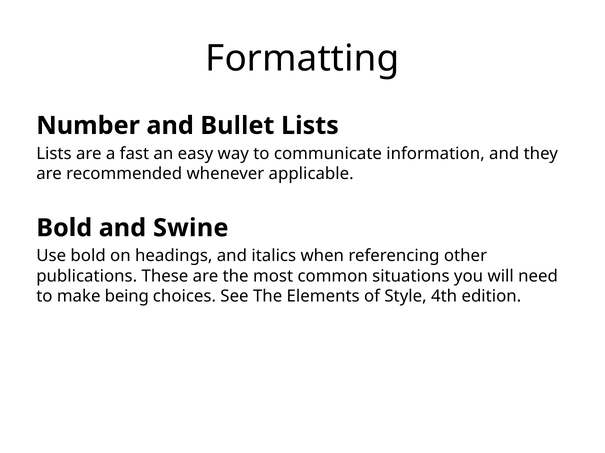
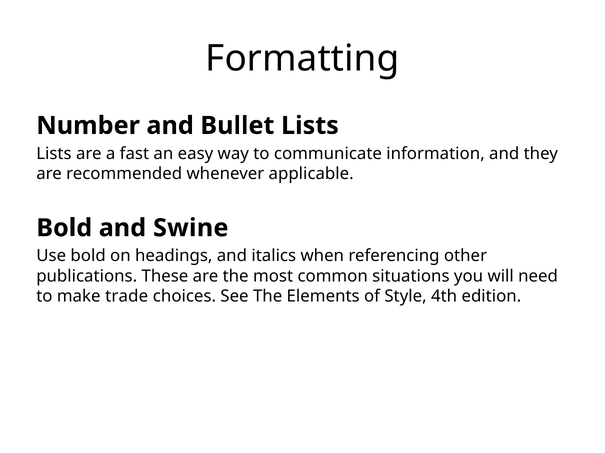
being: being -> trade (127, 297)
